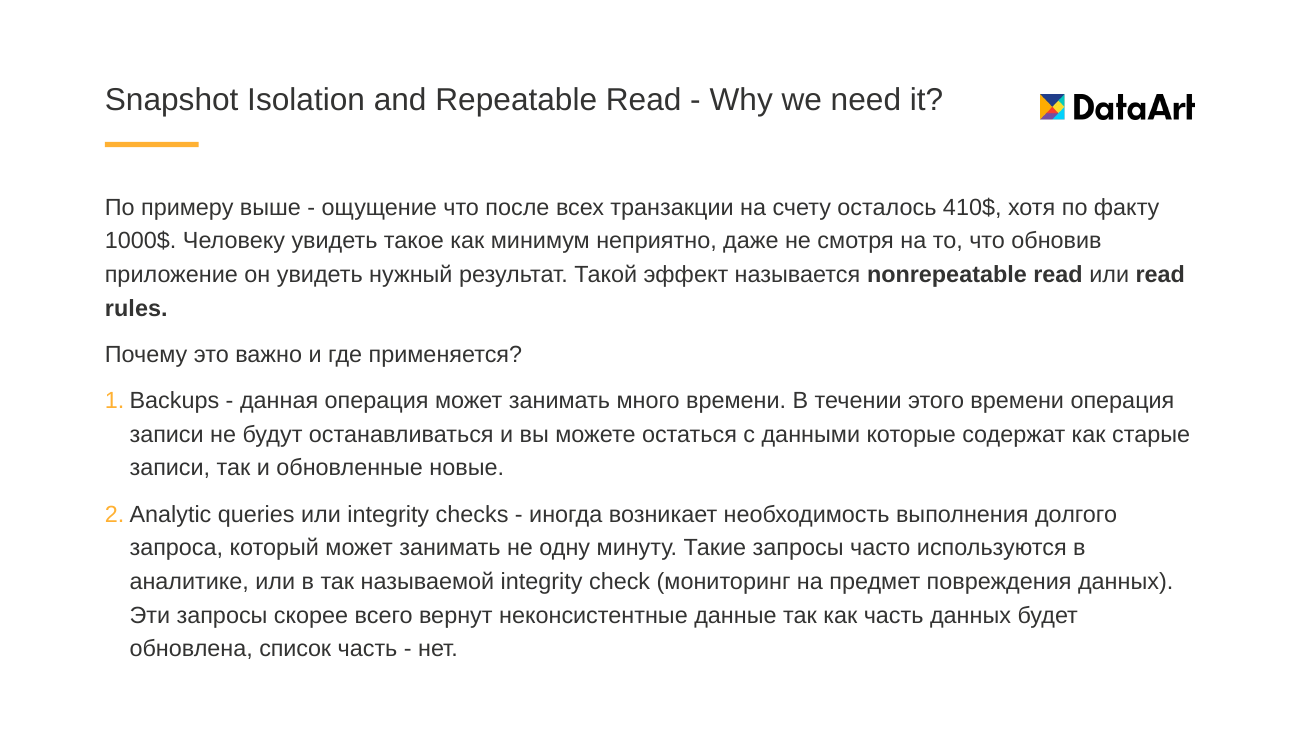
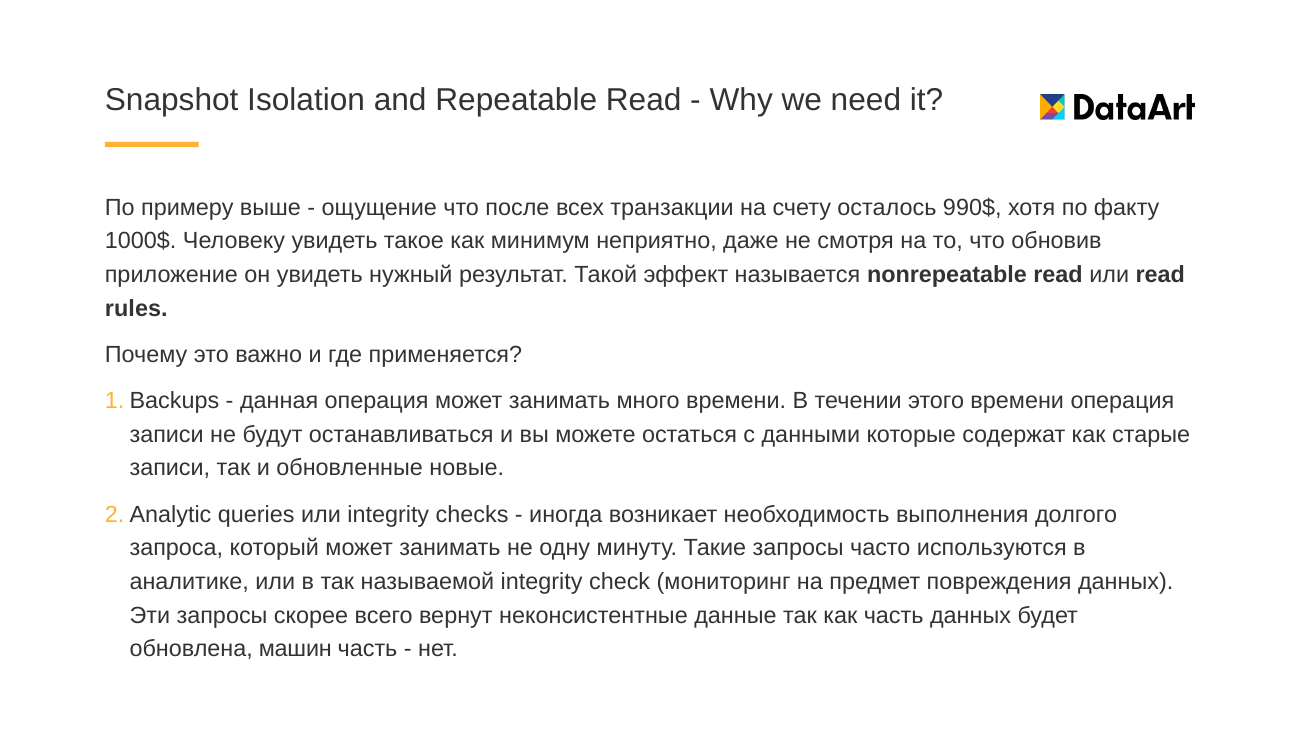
410$: 410$ -> 990$ (972, 207)
список: список -> машин (295, 649)
